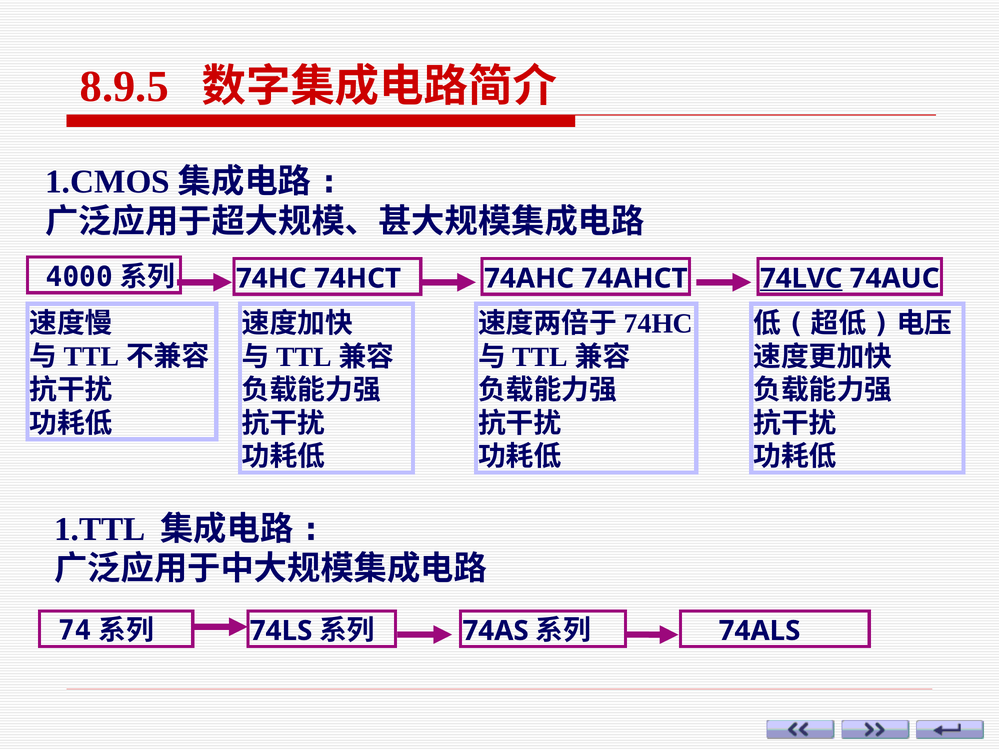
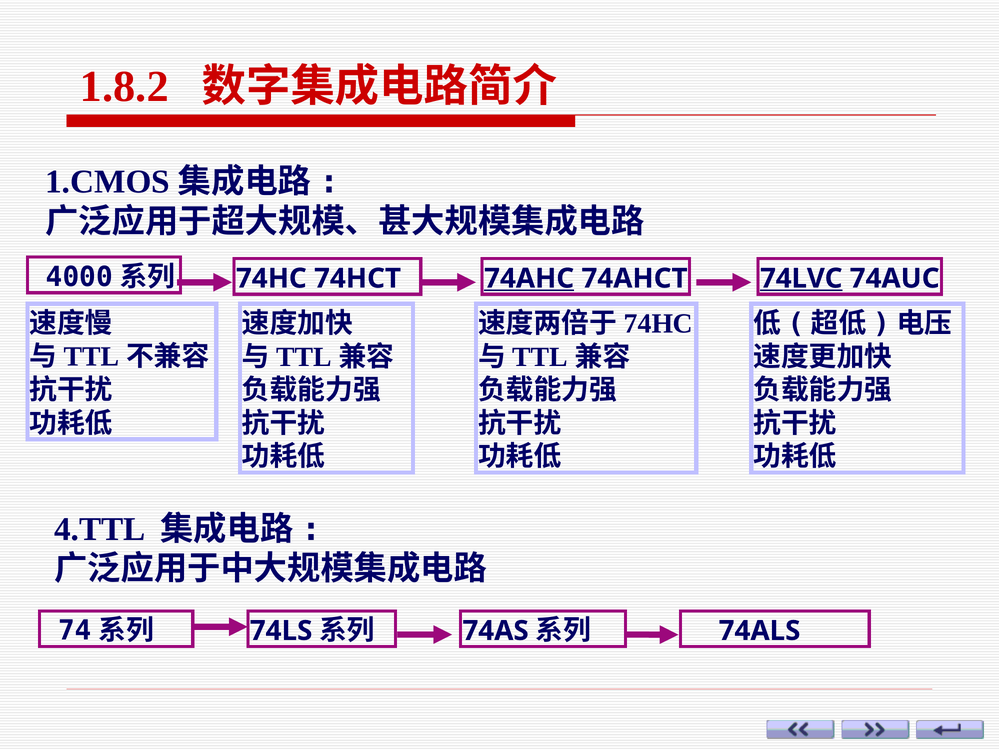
8.9.5: 8.9.5 -> 1.8.2 (124, 87)
74AHC underline: none -> present (529, 279)
1.TTL: 1.TTL -> 4.TTL (100, 529)
